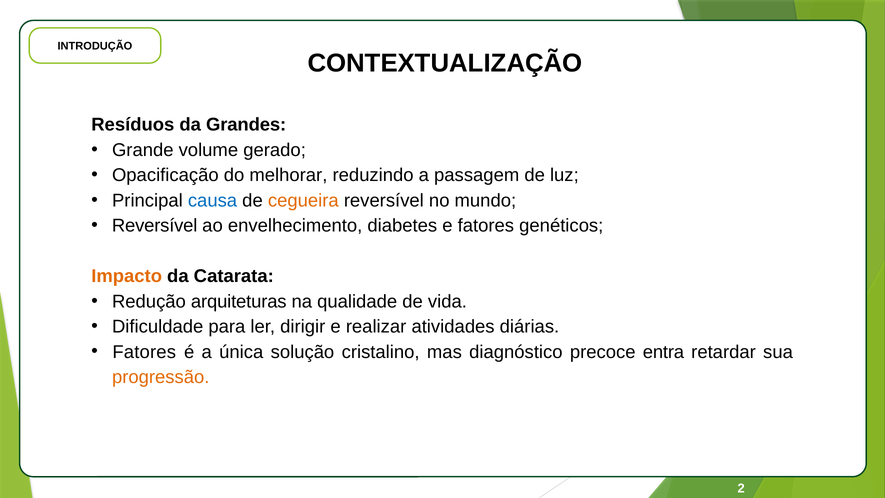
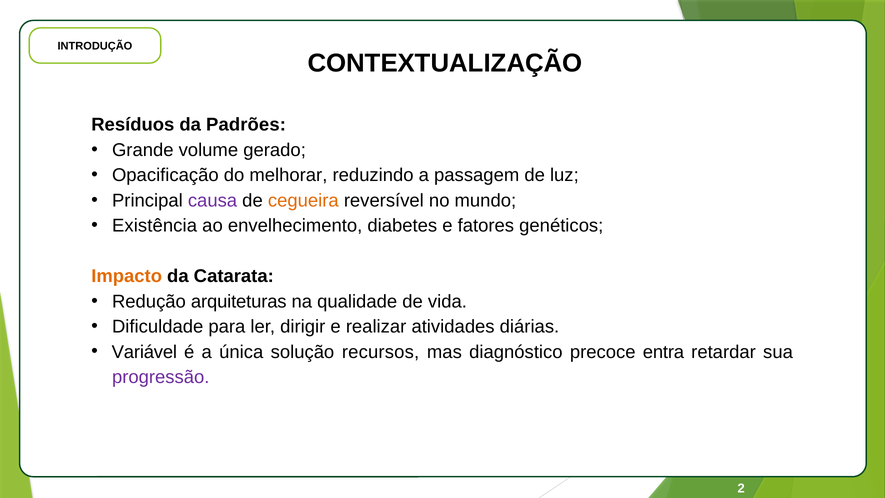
Grandes: Grandes -> Padrões (246, 125)
causa colour: blue -> purple (213, 200)
Reversível: Reversível -> Existência (155, 226)
Fatores: Fatores -> Variável (144, 352)
cristalino: cristalino -> recursos (381, 352)
progressão colour: orange -> purple (161, 377)
